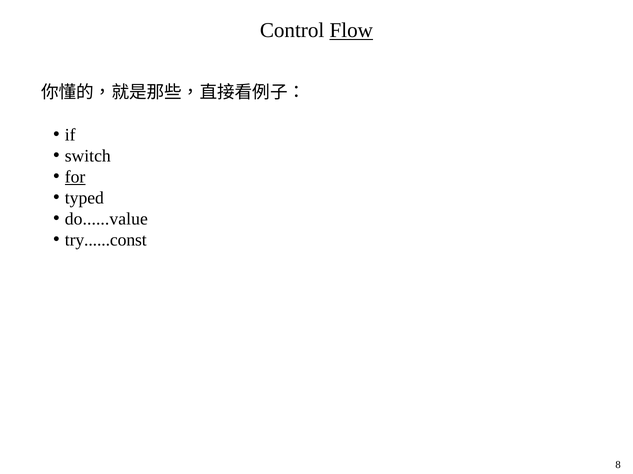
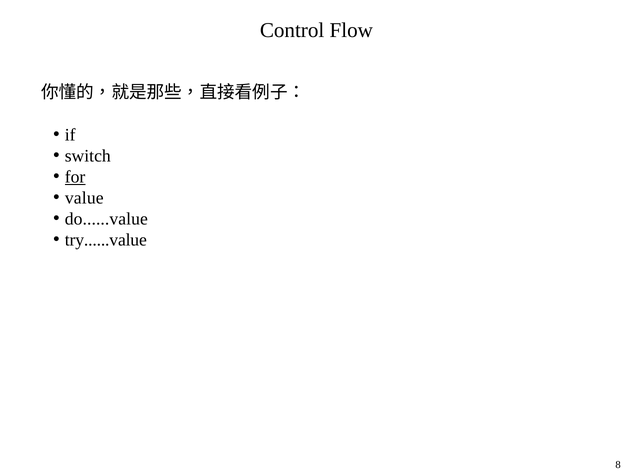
Flow underline: present -> none (351, 30)
typed: typed -> value (84, 198)
try......const: try......const -> try......value (106, 240)
